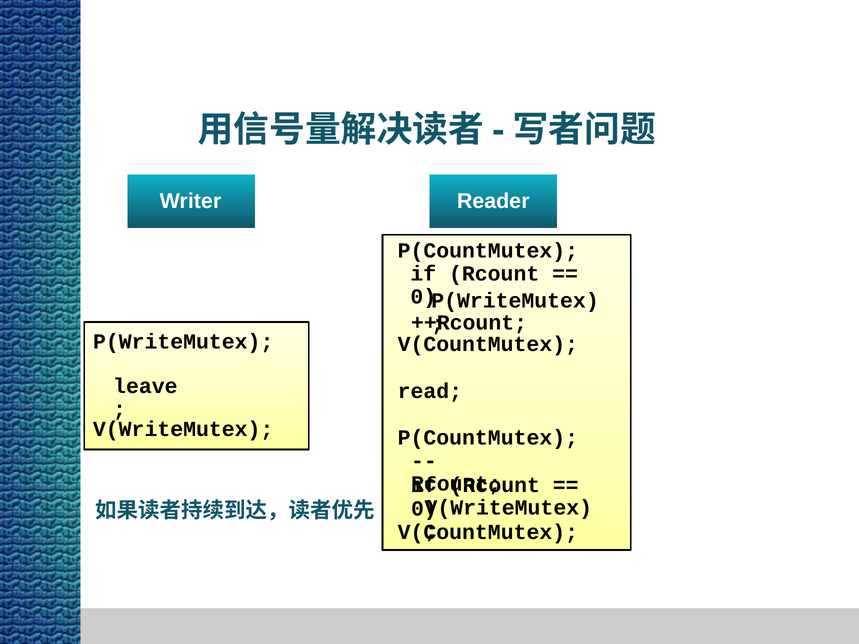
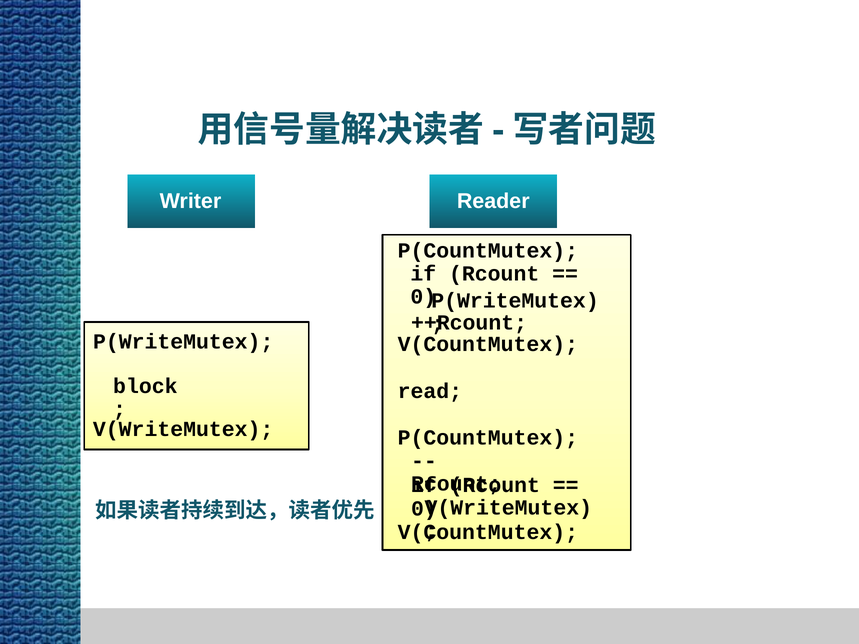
leave: leave -> block (145, 386)
